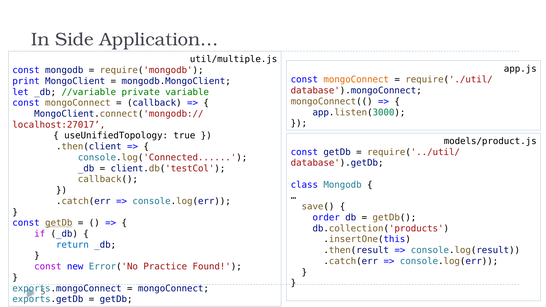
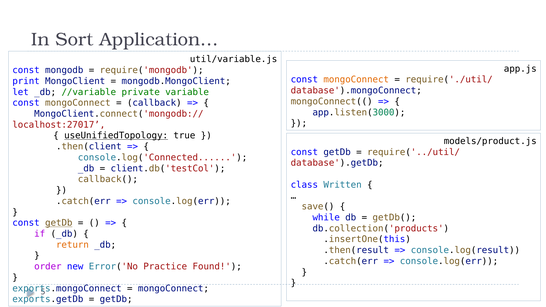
Side: Side -> Sort (74, 40)
util/multiple.js: util/multiple.js -> util/variable.js (234, 59)
useUnifiedTopology underline: none -> present (116, 136)
class Mongodb: Mongodb -> Written (343, 185)
order: order -> while (326, 218)
return colour: blue -> orange (72, 245)
const: const -> order (48, 267)
